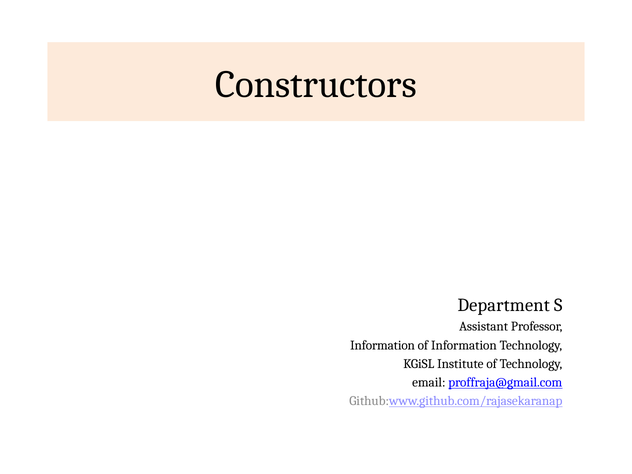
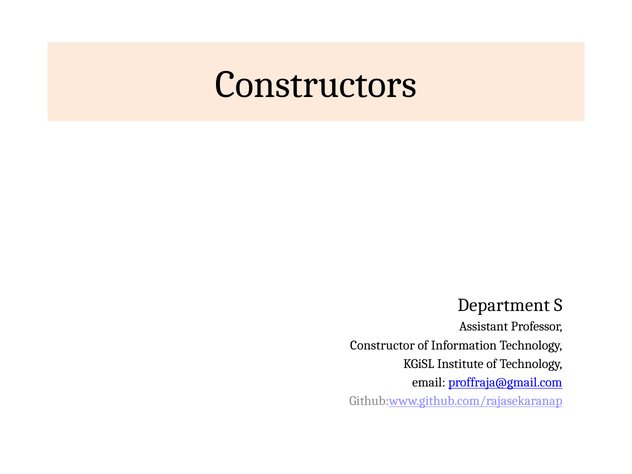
Information: Information -> Constructor (382, 345)
